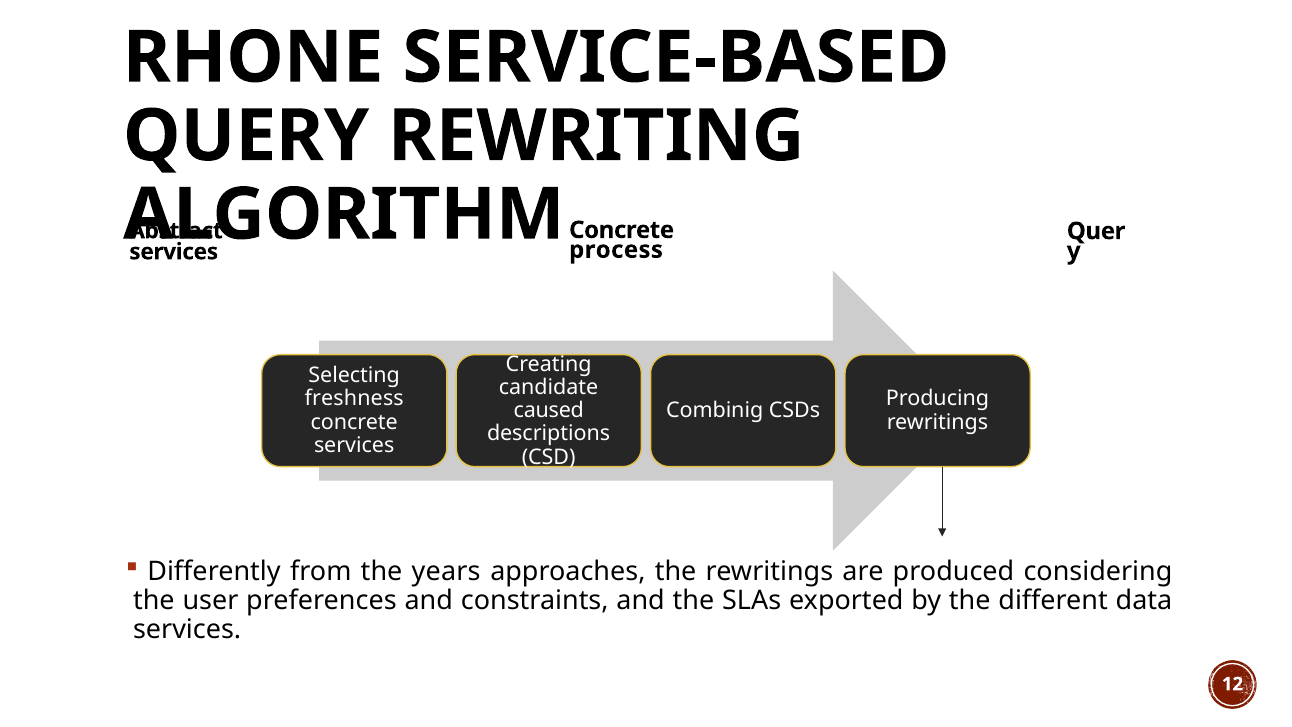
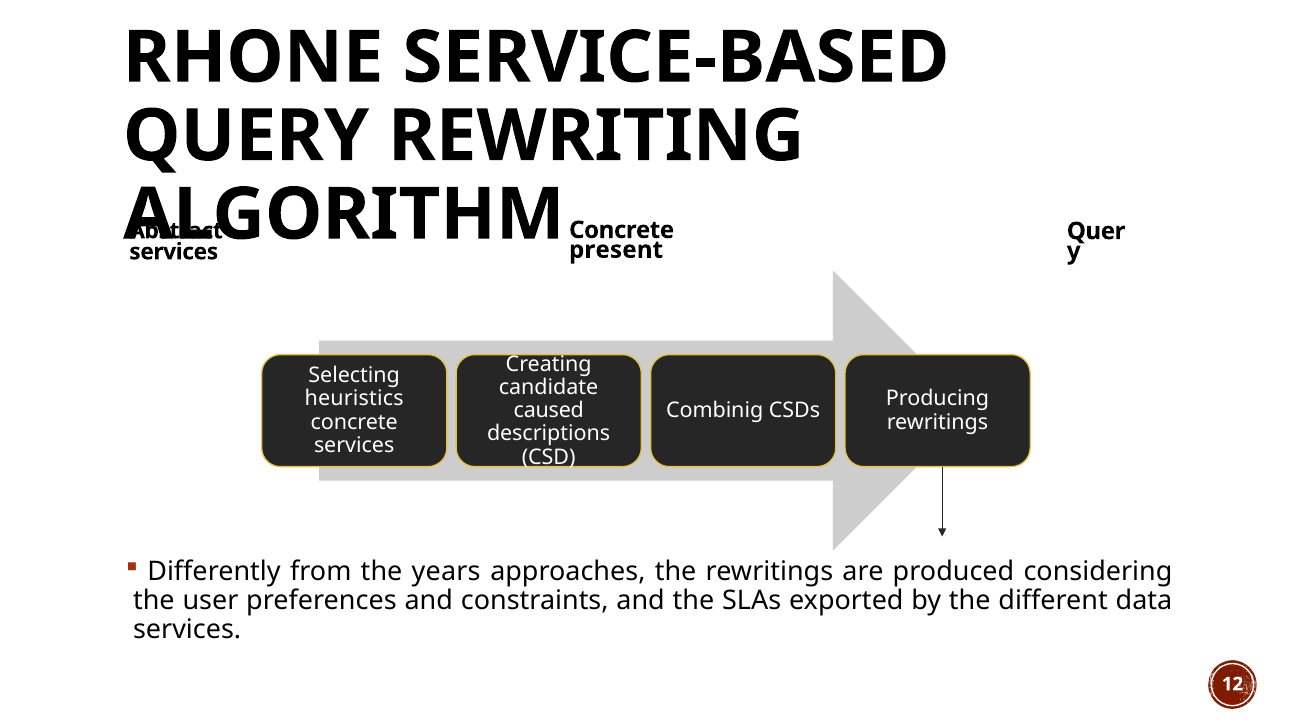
process: process -> present (616, 250)
freshness: freshness -> heuristics (354, 399)
